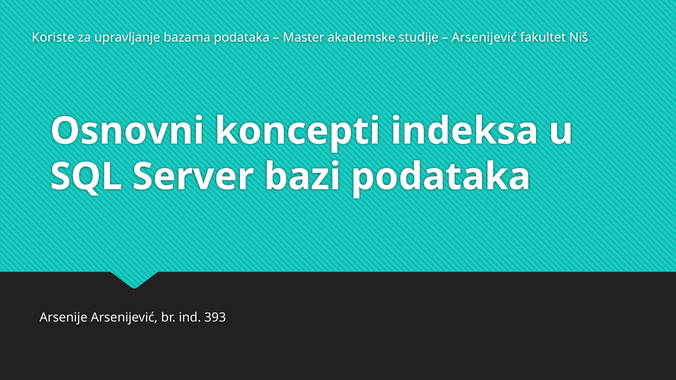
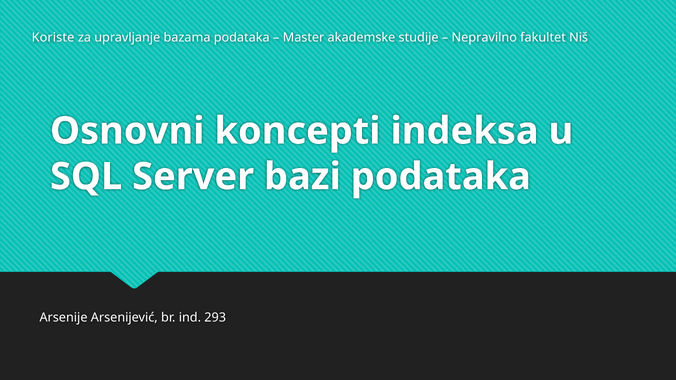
Arsenijević: Arsenijević -> Nepravilno (484, 37)
393: 393 -> 293 (215, 318)
